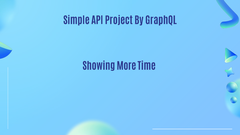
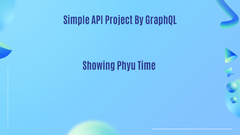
More: More -> Phyu (126, 66)
